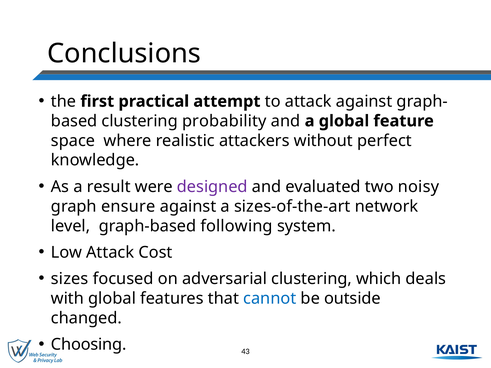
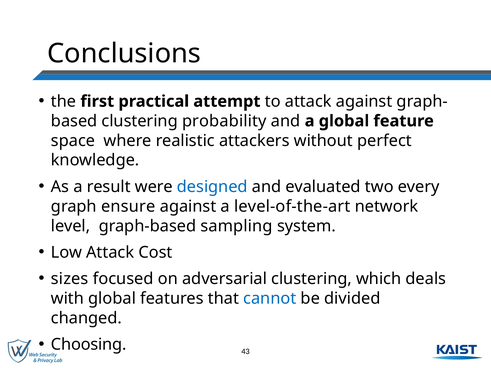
designed colour: purple -> blue (212, 187)
noisy: noisy -> every (419, 187)
sizes-of-the-art: sizes-of-the-art -> level-of-the-art (292, 206)
following: following -> sampling (237, 226)
outside: outside -> divided (352, 299)
